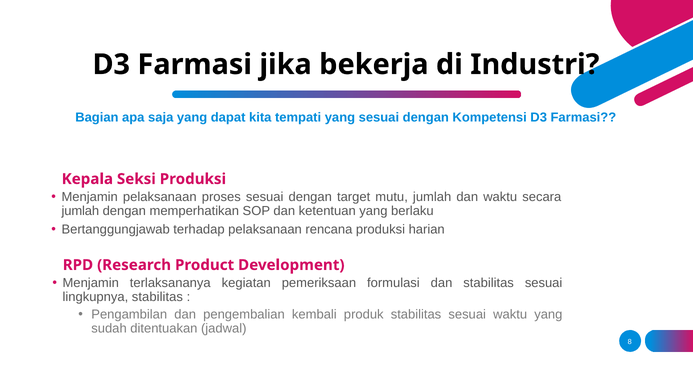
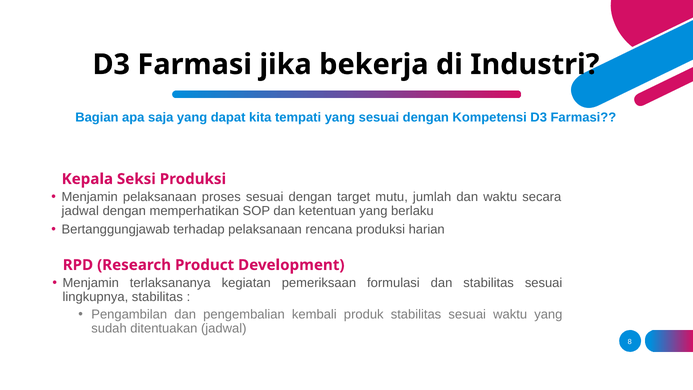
jumlah: jumlah -> jadwal (80, 211)
